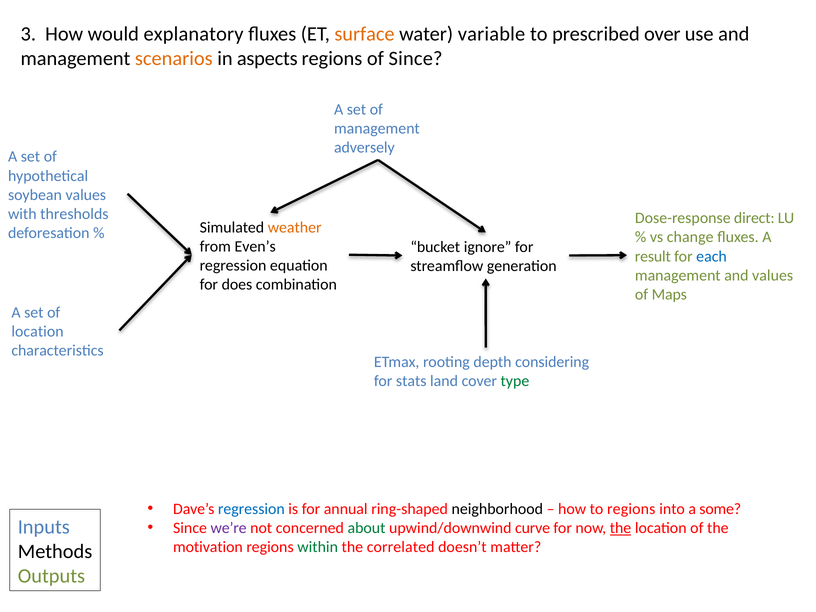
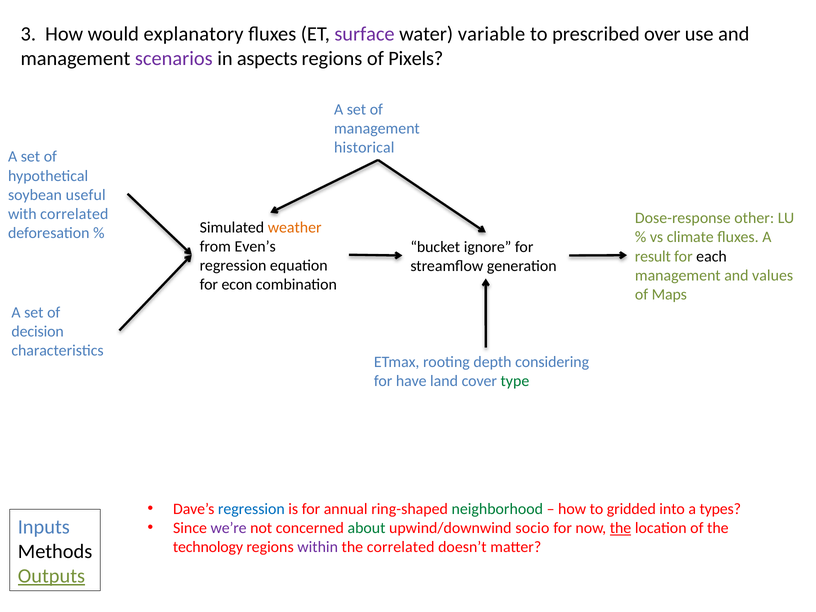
surface colour: orange -> purple (365, 34)
scenarios colour: orange -> purple (174, 59)
of Since: Since -> Pixels (416, 59)
adversely: adversely -> historical (364, 148)
soybean values: values -> useful (86, 195)
with thresholds: thresholds -> correlated (74, 214)
direct: direct -> other (754, 218)
change: change -> climate (690, 237)
each colour: blue -> black (712, 256)
does: does -> econ (237, 284)
location: location -> decision (38, 332)
stats: stats -> have (411, 381)
neighborhood colour: black -> green (497, 509)
to regions: regions -> gridded (631, 509)
some: some -> types (720, 509)
curve: curve -> socio (532, 528)
motivation: motivation -> technology (208, 547)
within colour: green -> purple (318, 547)
Outputs underline: none -> present (51, 576)
